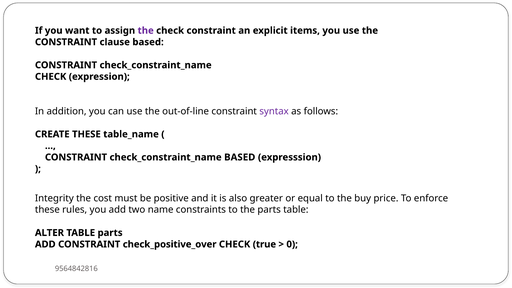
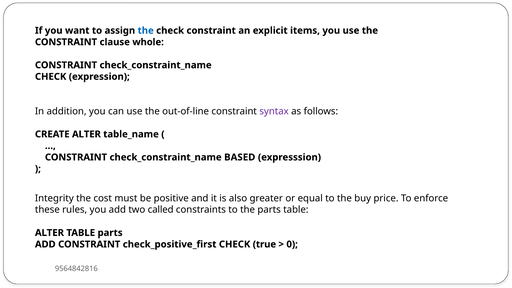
the colour: purple -> blue (146, 31)
clause based: based -> whole (148, 42)
CREATE THESE: THESE -> ALTER (86, 134)
name: name -> called (161, 210)
check_positive_over: check_positive_over -> check_positive_first (170, 244)
